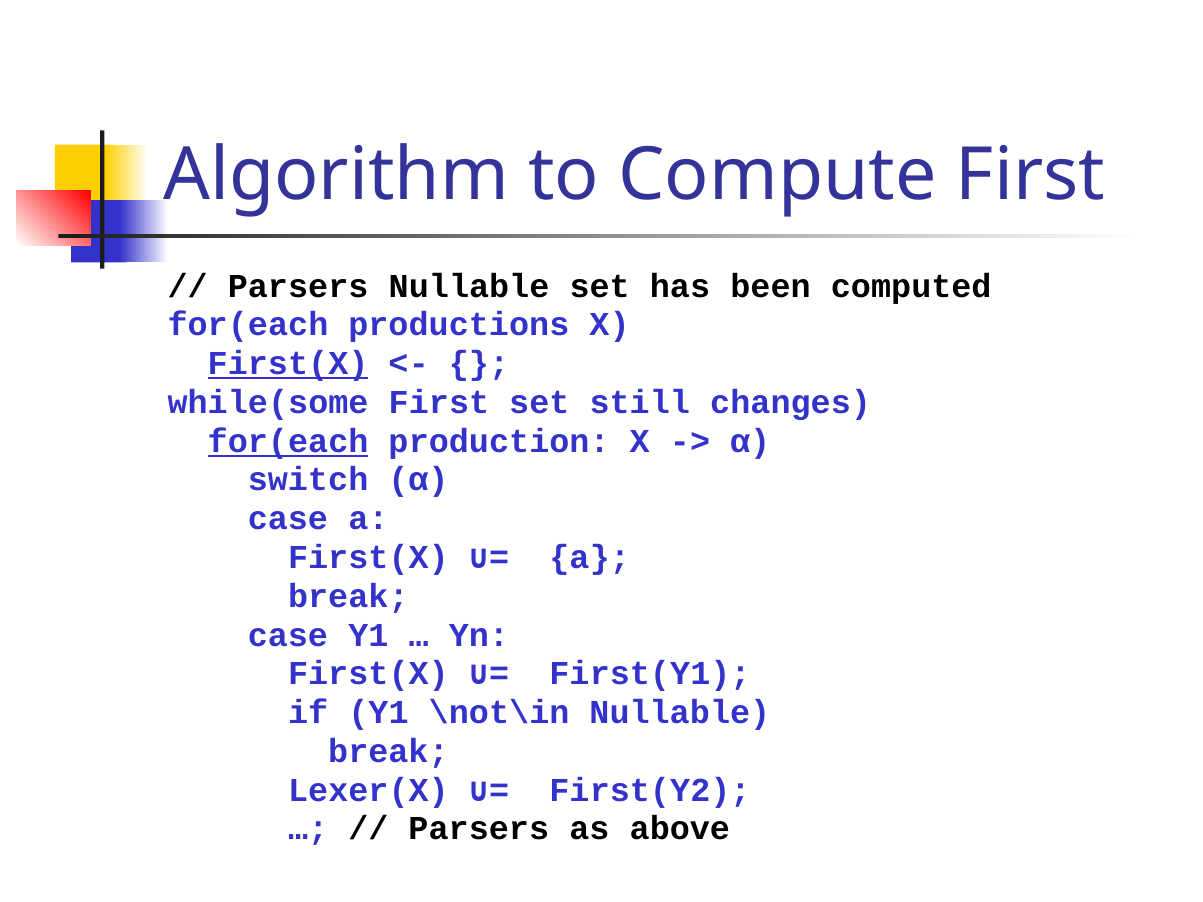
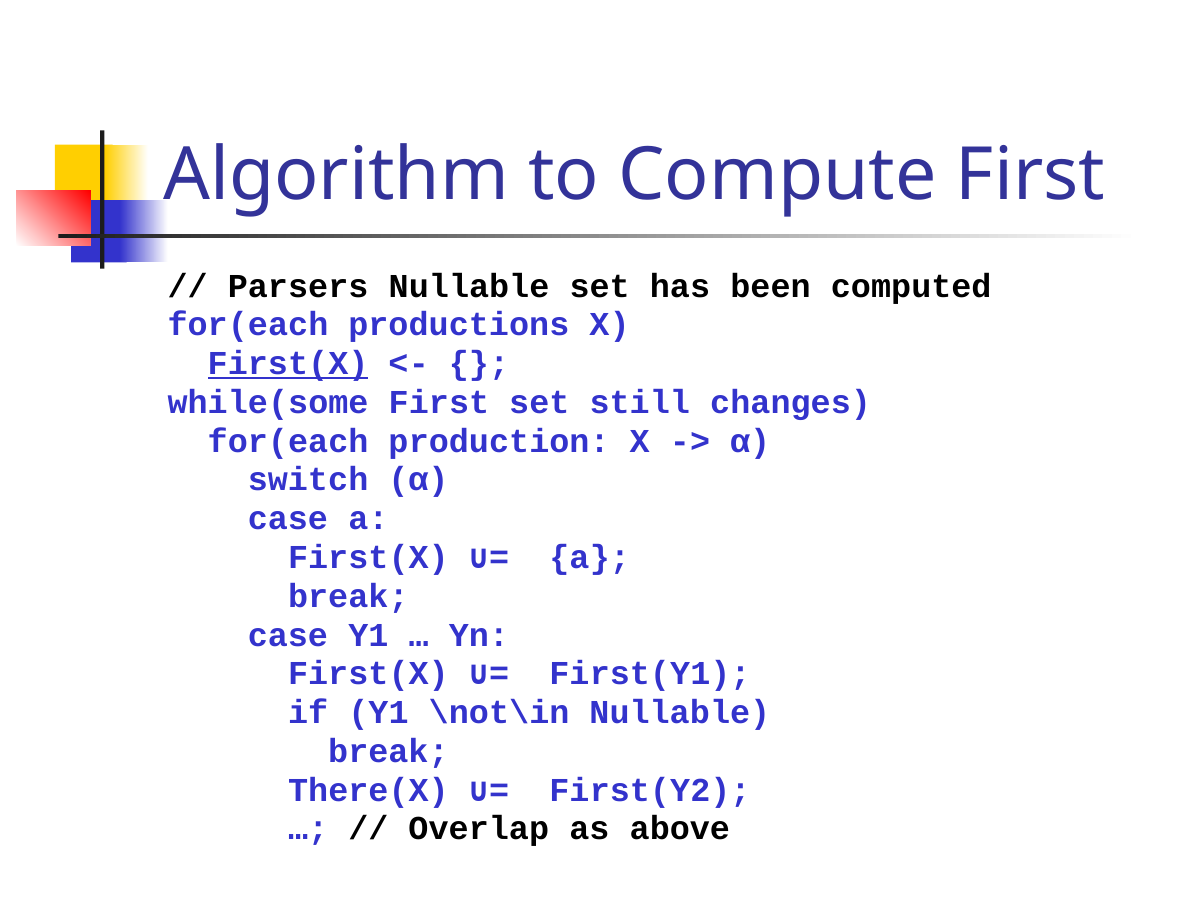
for(each underline: present -> none (288, 441)
Lexer(X: Lexer(X -> There(X (368, 790)
Parsers: Parsers -> Overlap (479, 829)
